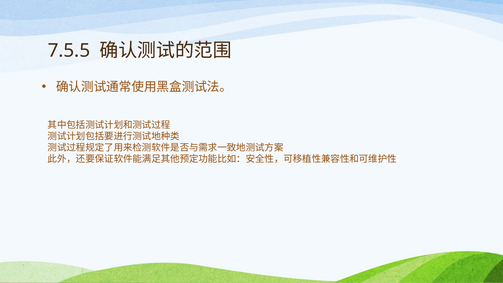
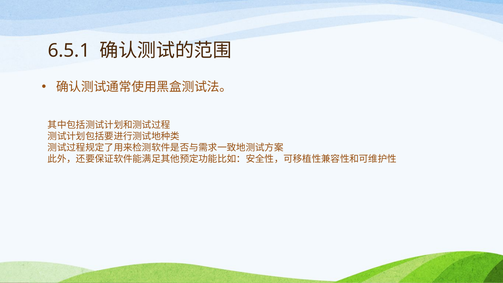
7.5.5: 7.5.5 -> 6.5.1 (69, 51)
